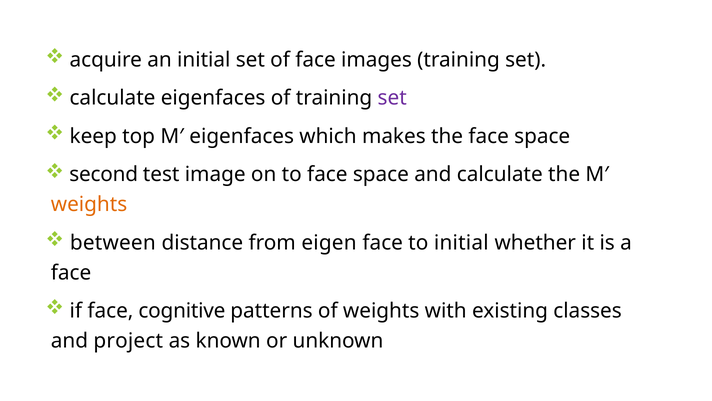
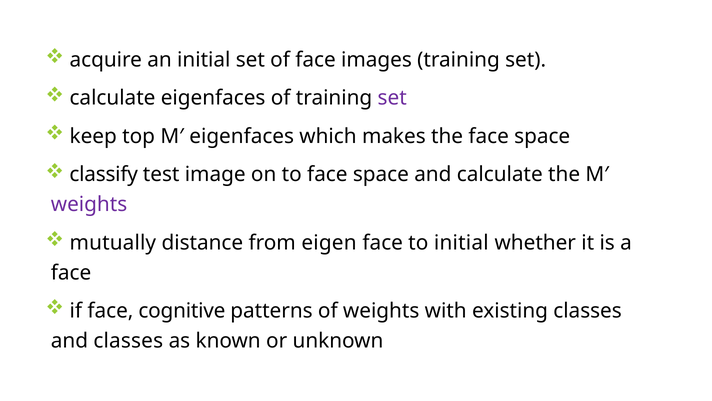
second: second -> classify (104, 174)
weights colour: orange -> purple (89, 204)
between: between -> mutually (113, 242)
and project: project -> classes (128, 341)
